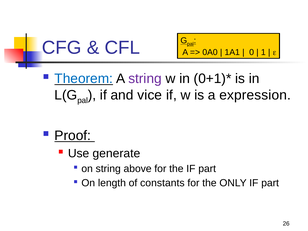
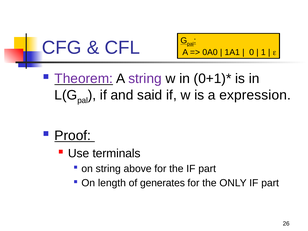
Theorem colour: blue -> purple (84, 79)
vice: vice -> said (150, 95)
generate: generate -> terminals (116, 153)
constants: constants -> generates (162, 183)
